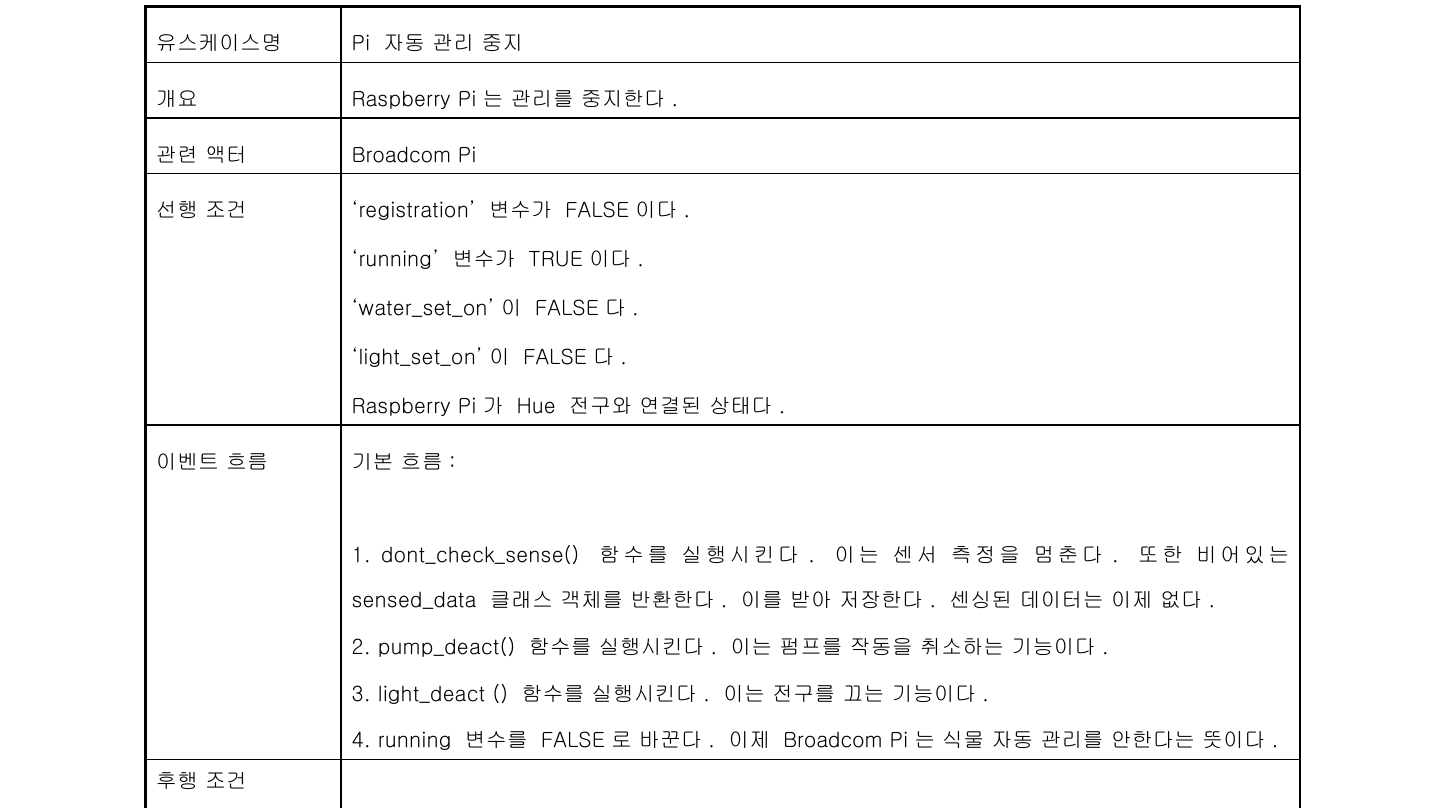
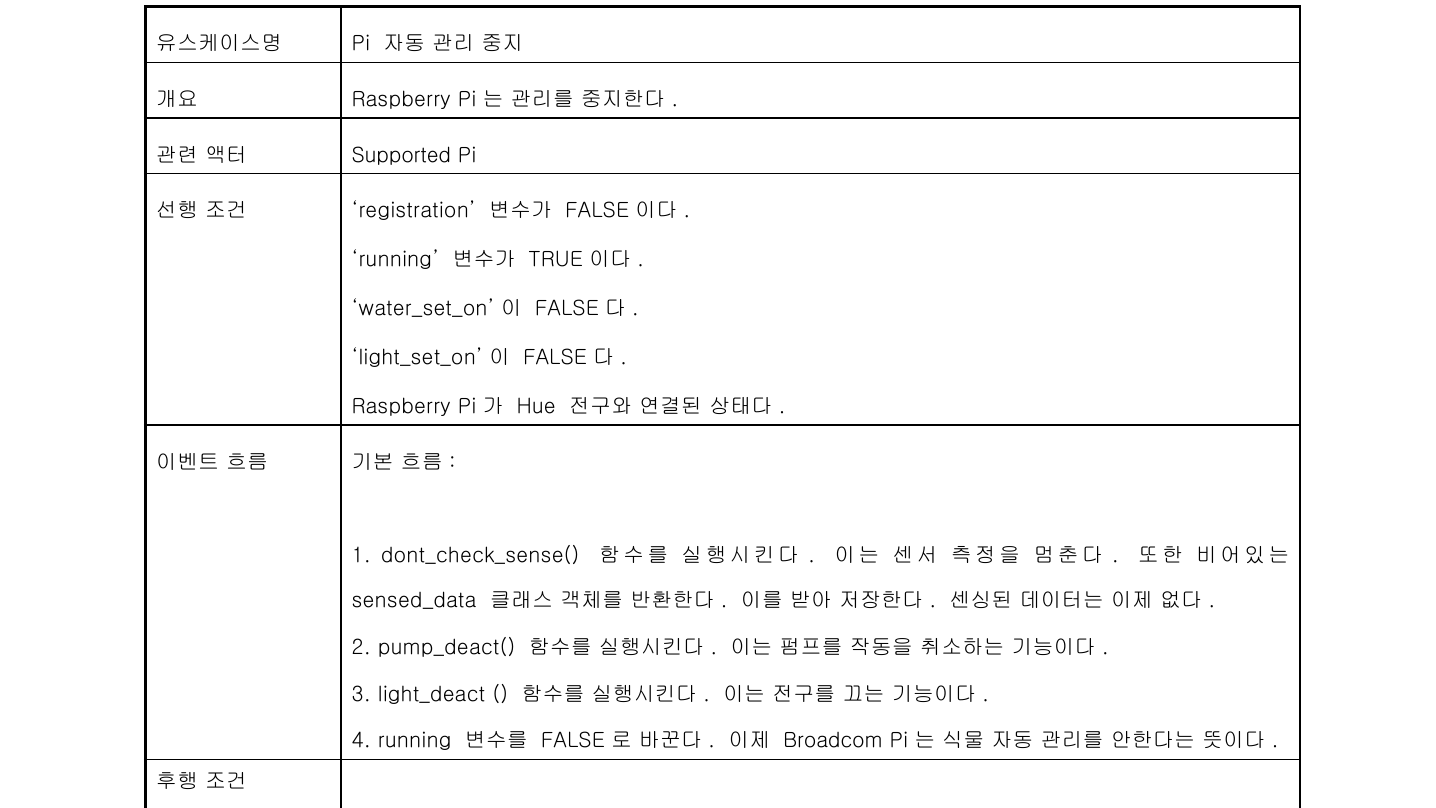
Broadcom: Broadcom -> Supported (401, 155)
